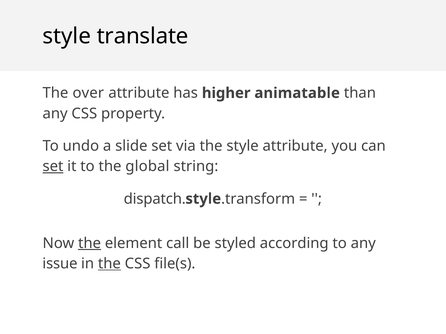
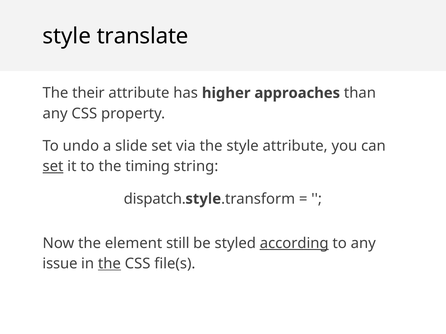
over: over -> their (88, 93)
animatable: animatable -> approaches (297, 93)
global: global -> timing (148, 167)
the underline: present -> none (90, 244)
call: call -> still (178, 244)
according underline: none -> present (294, 244)
